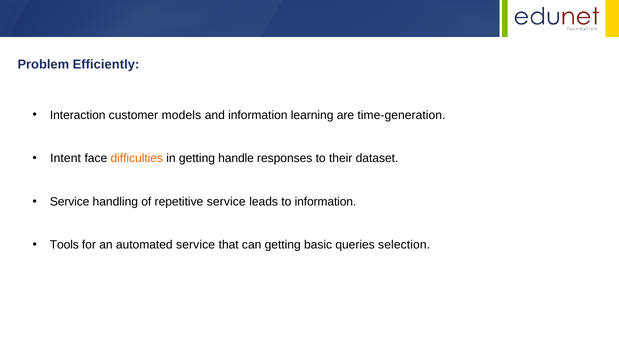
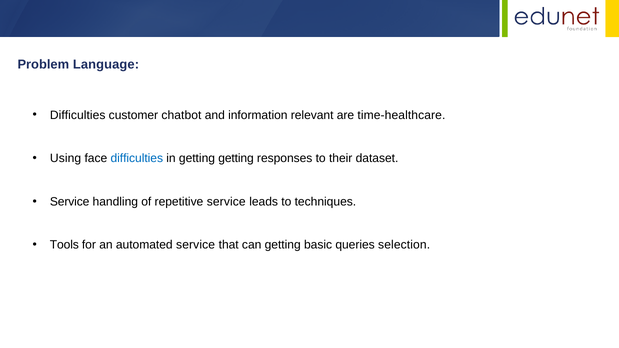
Efficiently: Efficiently -> Language (106, 64)
Interaction: Interaction -> Difficulties (78, 115)
models: models -> chatbot (181, 115)
learning: learning -> relevant (312, 115)
time-generation: time-generation -> time-healthcare (401, 115)
Intent: Intent -> Using (66, 158)
difficulties colour: orange -> blue (137, 158)
getting handle: handle -> getting (236, 158)
to information: information -> techniques (325, 202)
